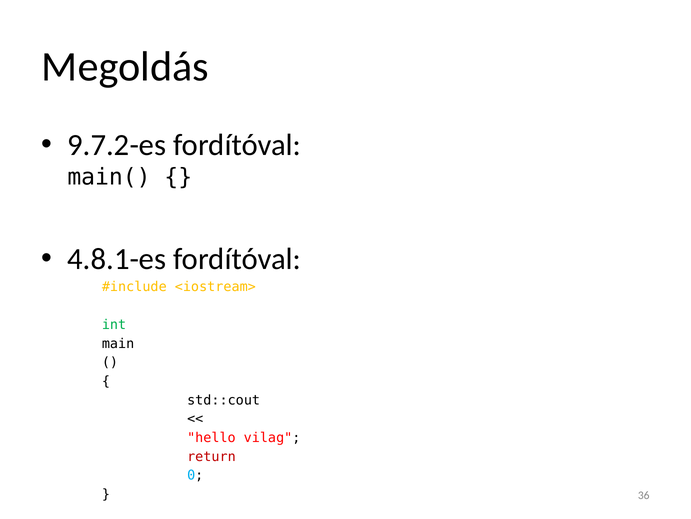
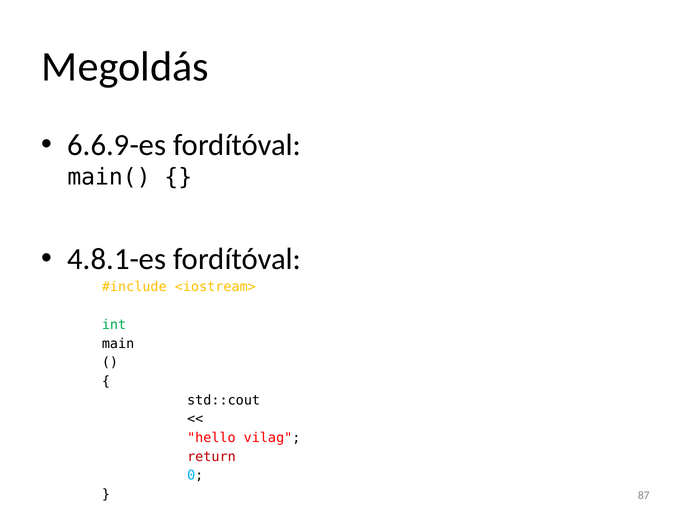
9.7.2-es: 9.7.2-es -> 6.6.9-es (117, 145)
36: 36 -> 87 (644, 495)
